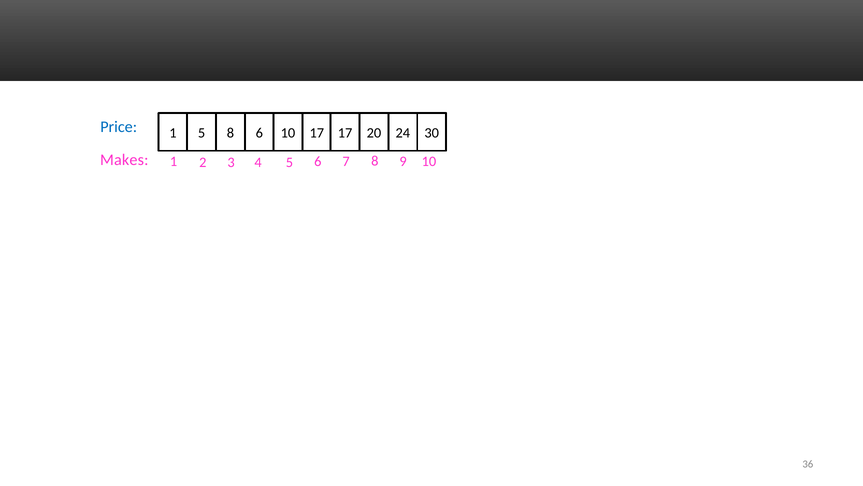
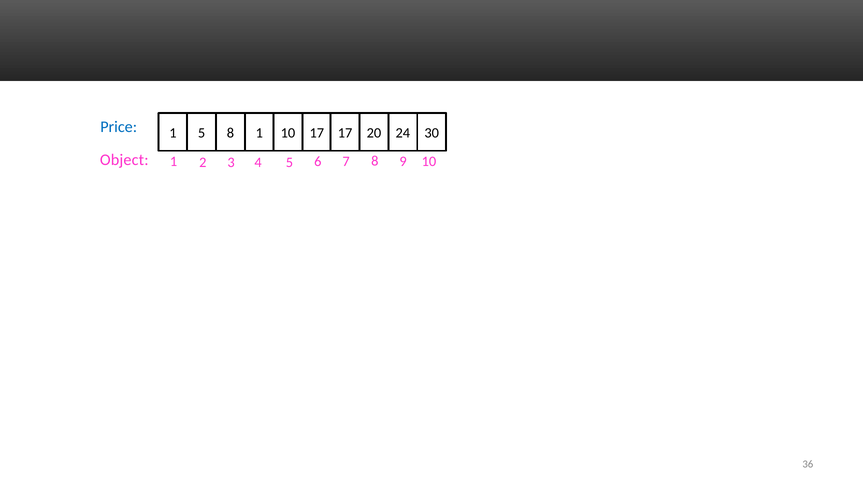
8 6: 6 -> 1 (259, 133)
Makes: Makes -> Object (124, 160)
